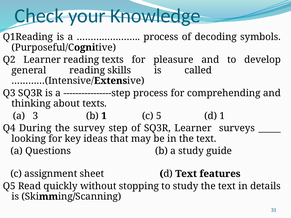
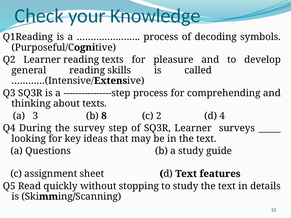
b 1: 1 -> 8 (104, 116)
5: 5 -> 2 (159, 116)
d 1: 1 -> 4 (222, 116)
